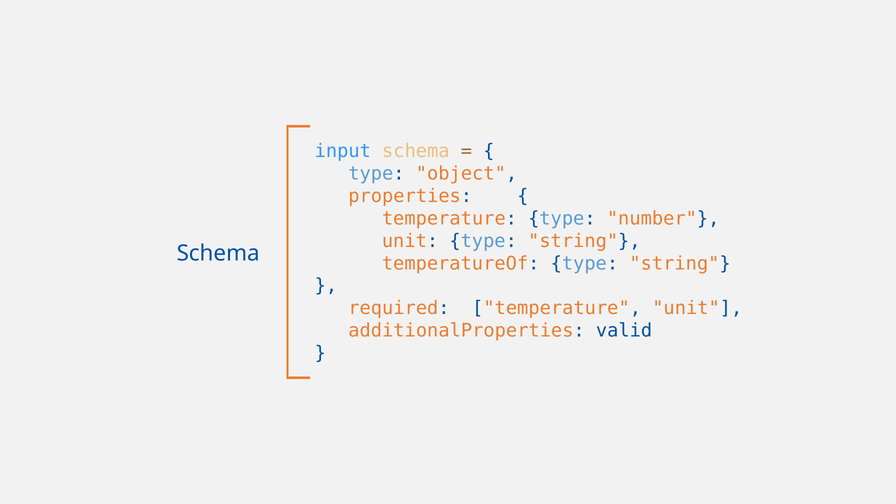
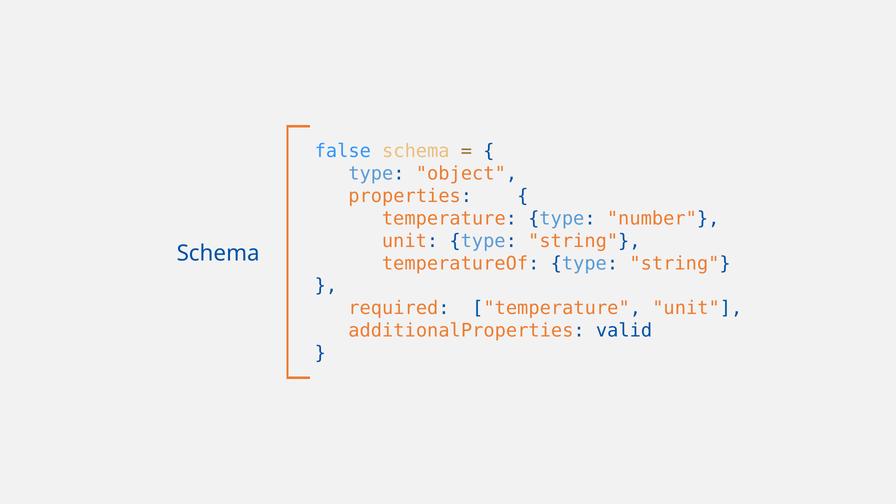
input: input -> false (343, 151)
